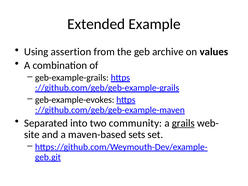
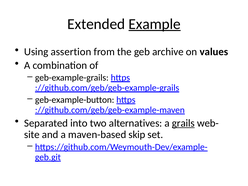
Example underline: none -> present (155, 24)
geb-example-evokes: geb-example-evokes -> geb-example-button (75, 100)
community: community -> alternatives (136, 123)
sets: sets -> skip (137, 135)
